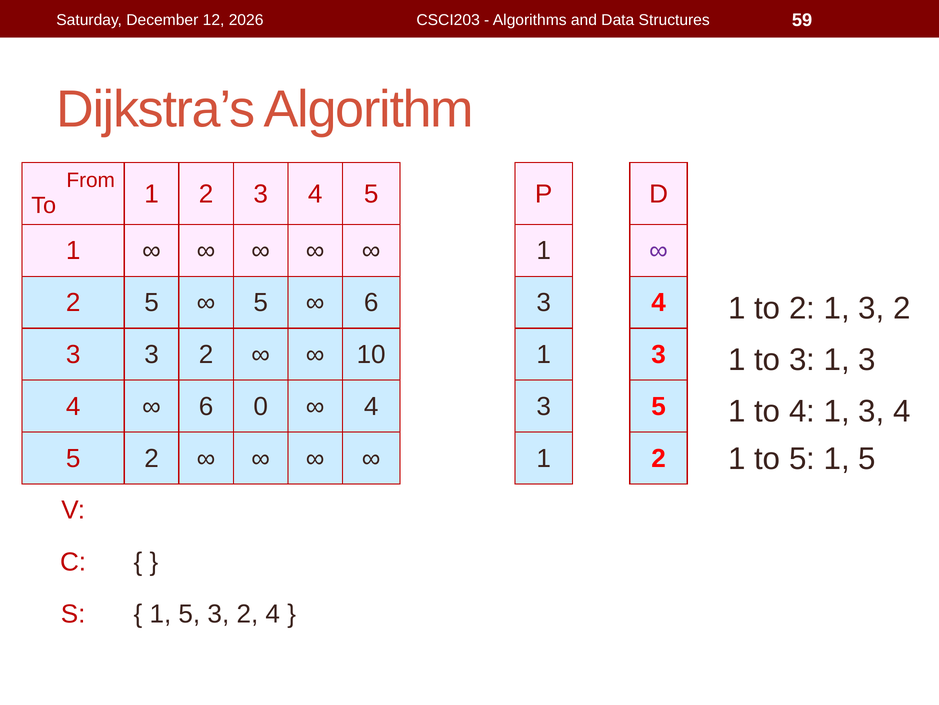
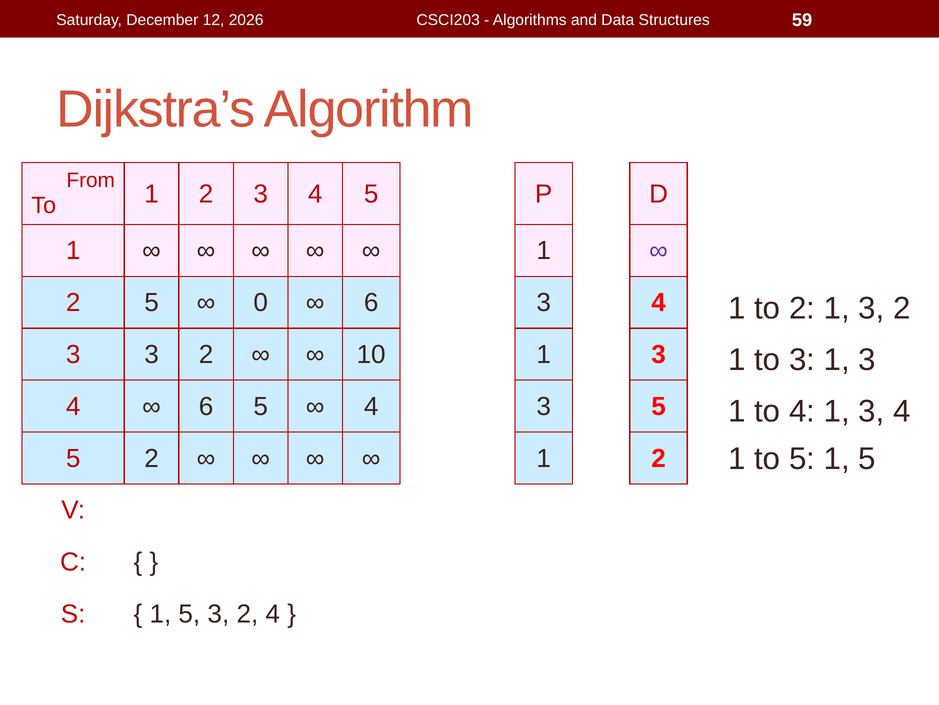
5: 5 -> 0 (261, 302)
6 0: 0 -> 5 (261, 406)
